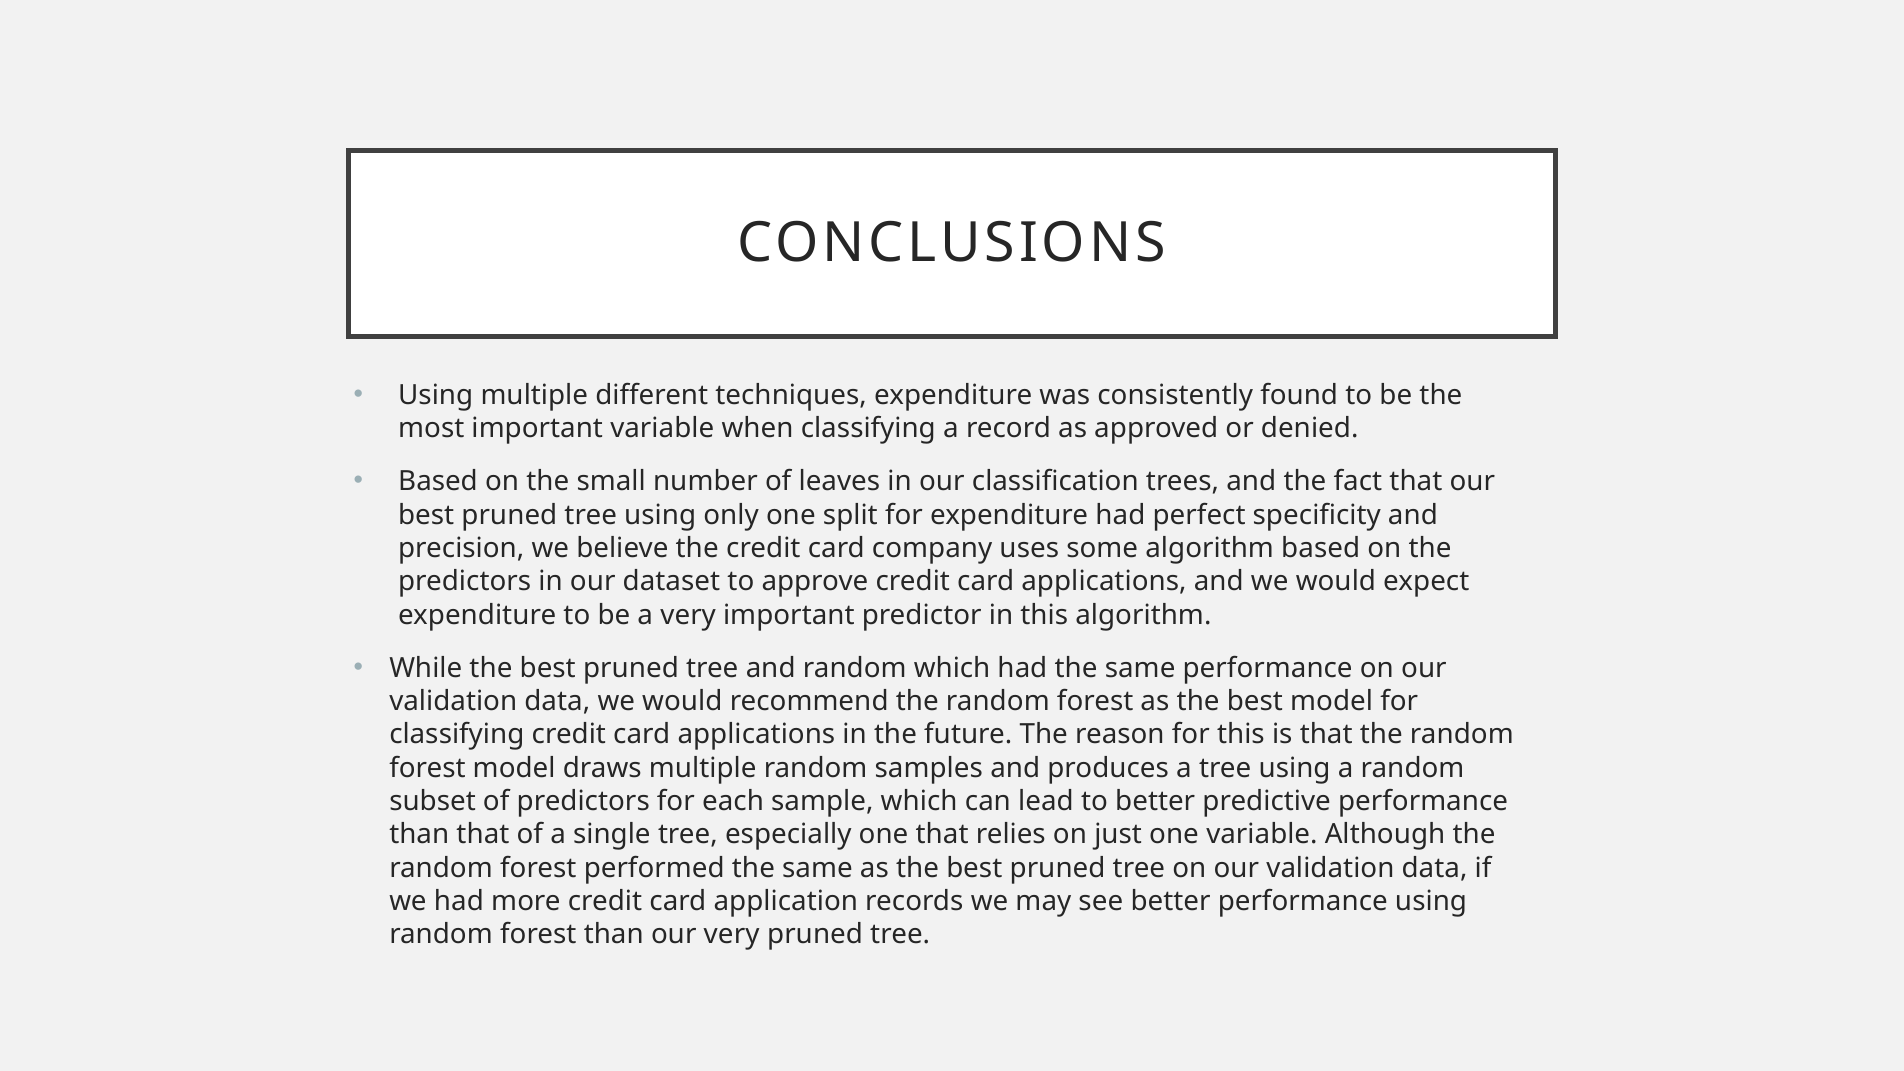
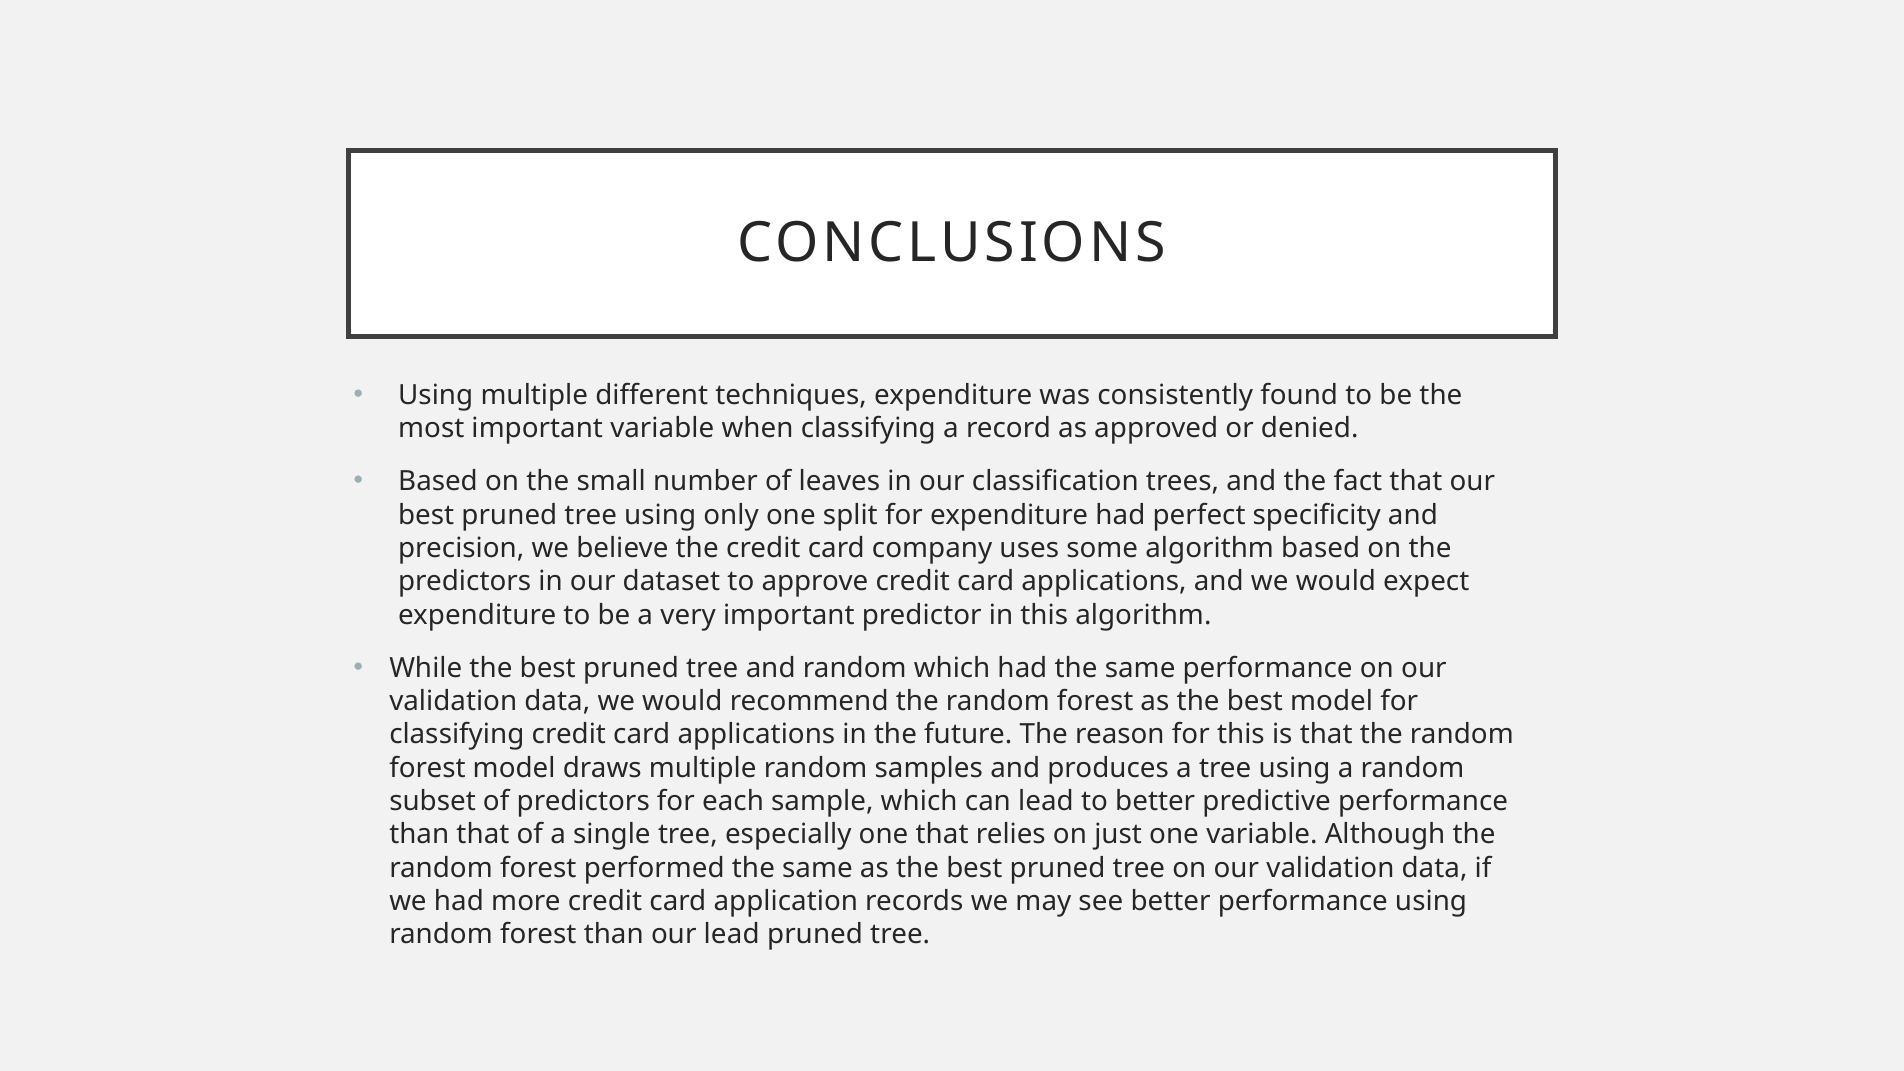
our very: very -> lead (732, 935)
